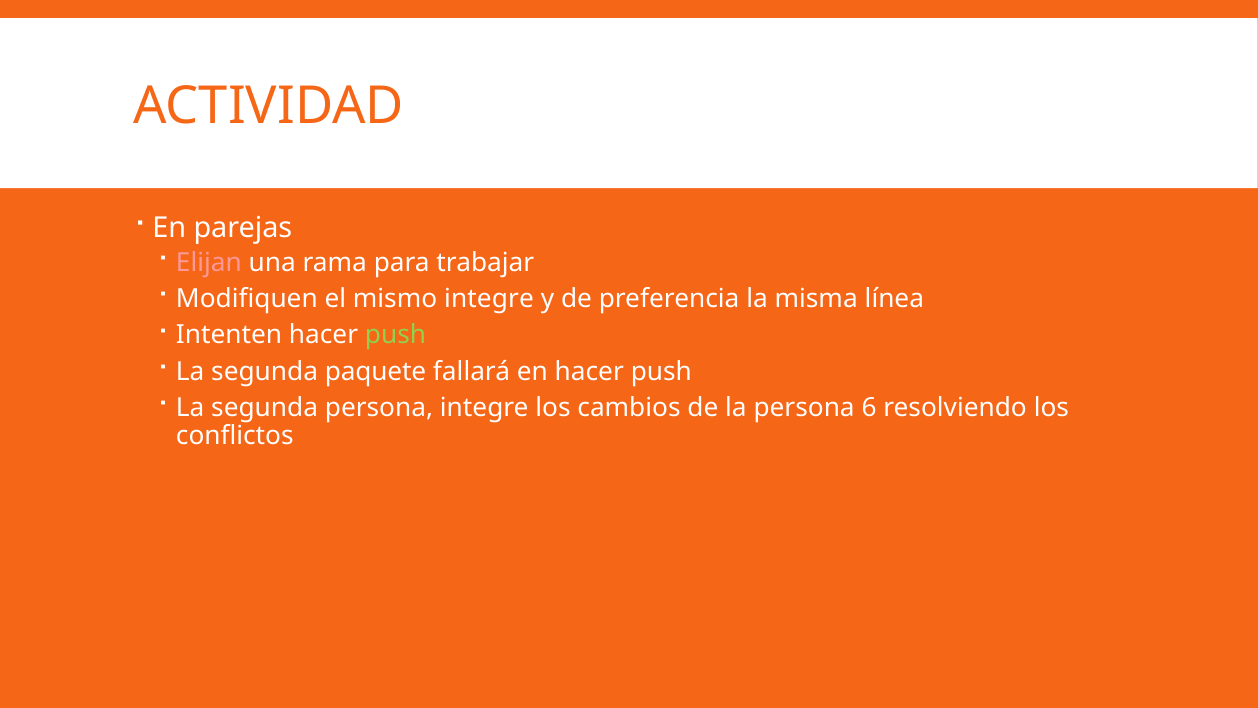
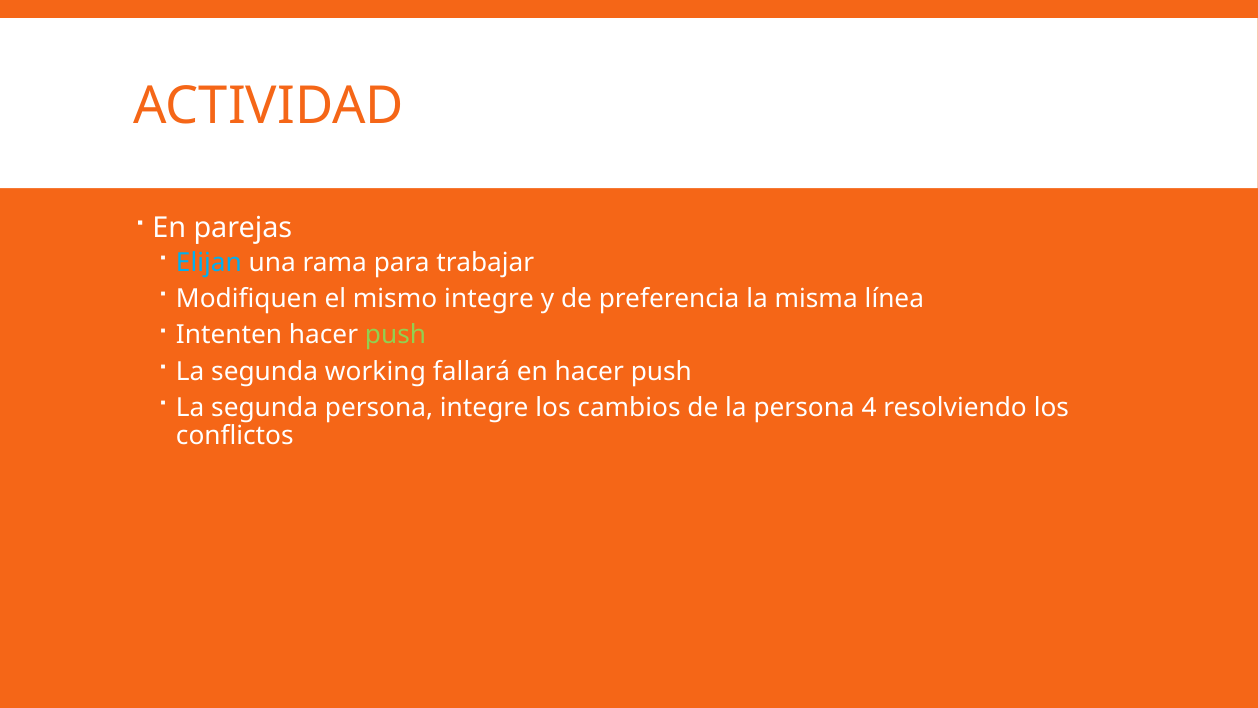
Elijan colour: pink -> light blue (209, 263)
paquete: paquete -> working (375, 371)
6: 6 -> 4 (869, 407)
